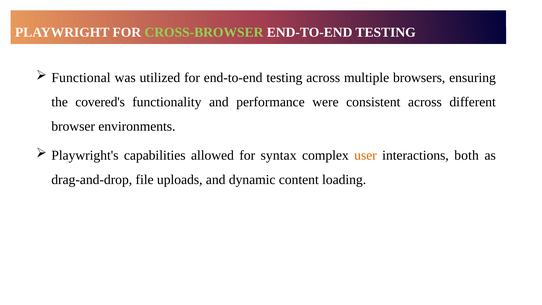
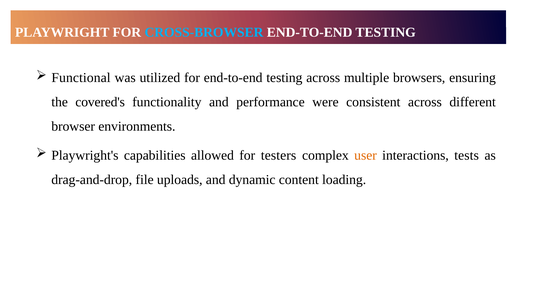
CROSS-BROWSER colour: light green -> light blue (204, 32)
syntax: syntax -> testers (279, 155)
both: both -> tests (467, 155)
